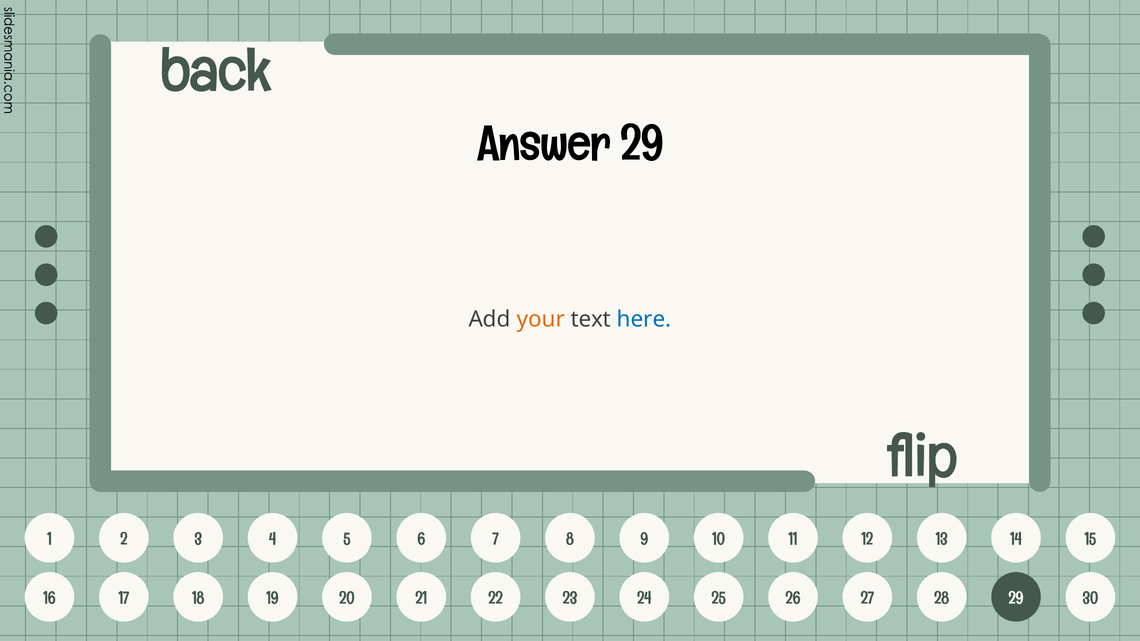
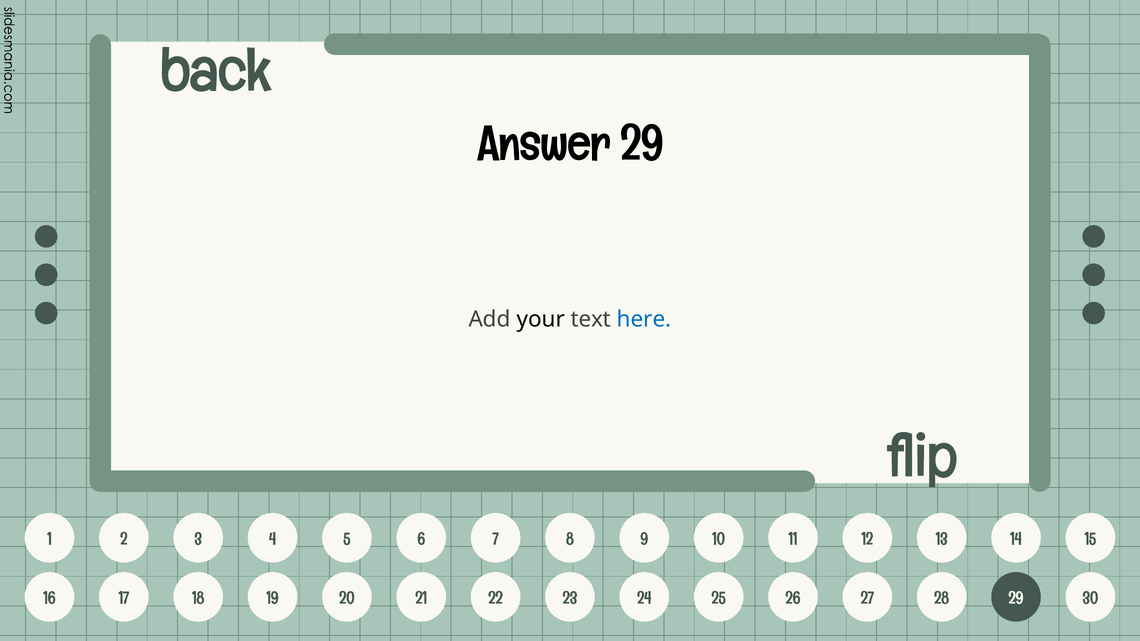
your colour: orange -> black (541, 319)
